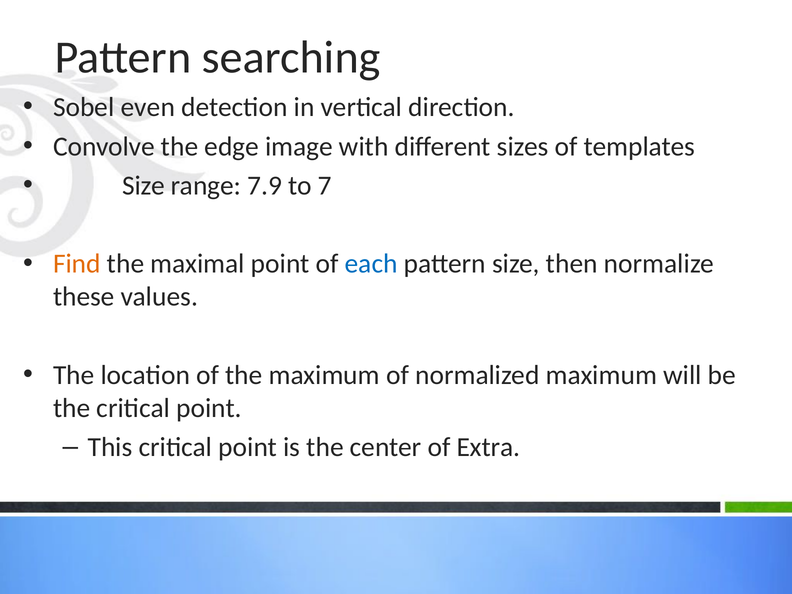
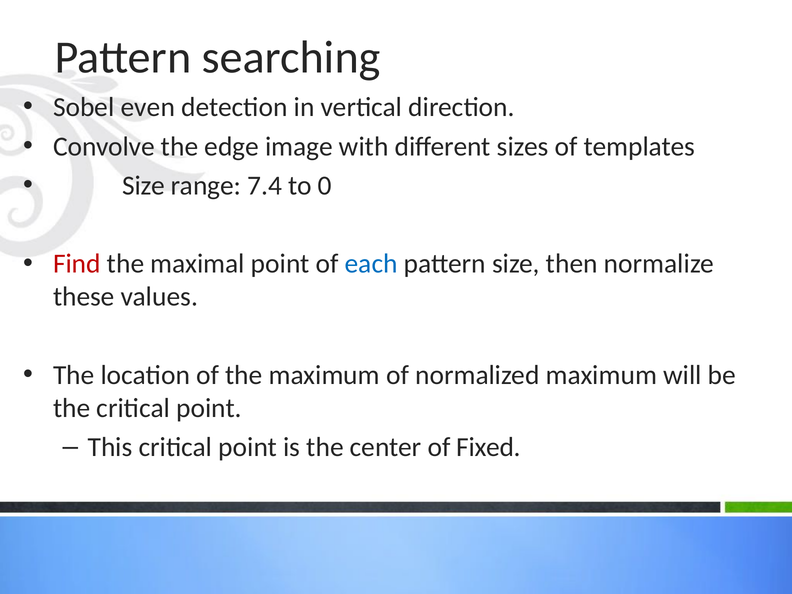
7.9: 7.9 -> 7.4 (265, 186)
7: 7 -> 0 (325, 186)
Find colour: orange -> red (77, 264)
Extra: Extra -> Fixed (488, 447)
